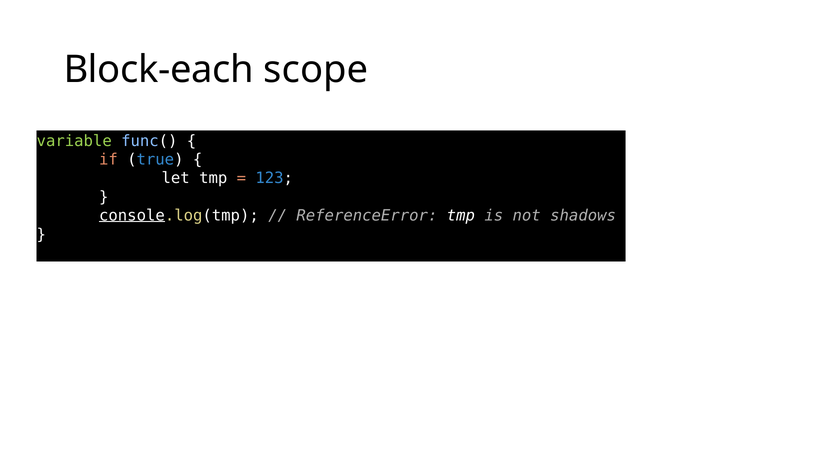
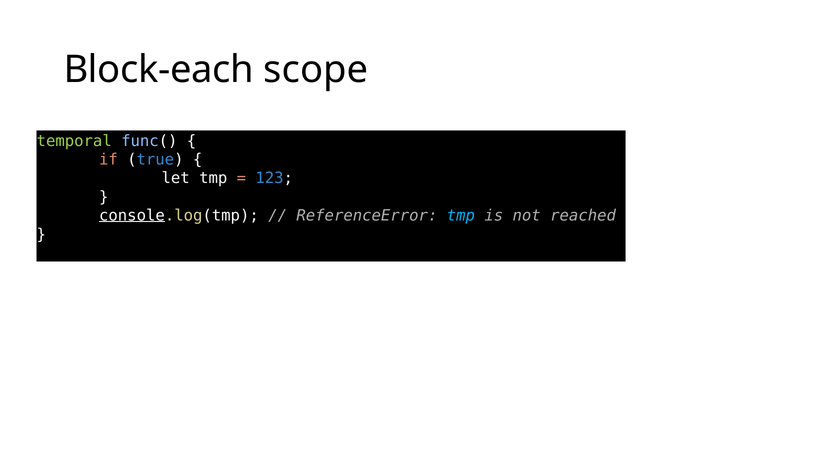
variable: variable -> temporal (74, 141)
tmp colour: white -> light blue (461, 216)
shadows: shadows -> reached (583, 216)
